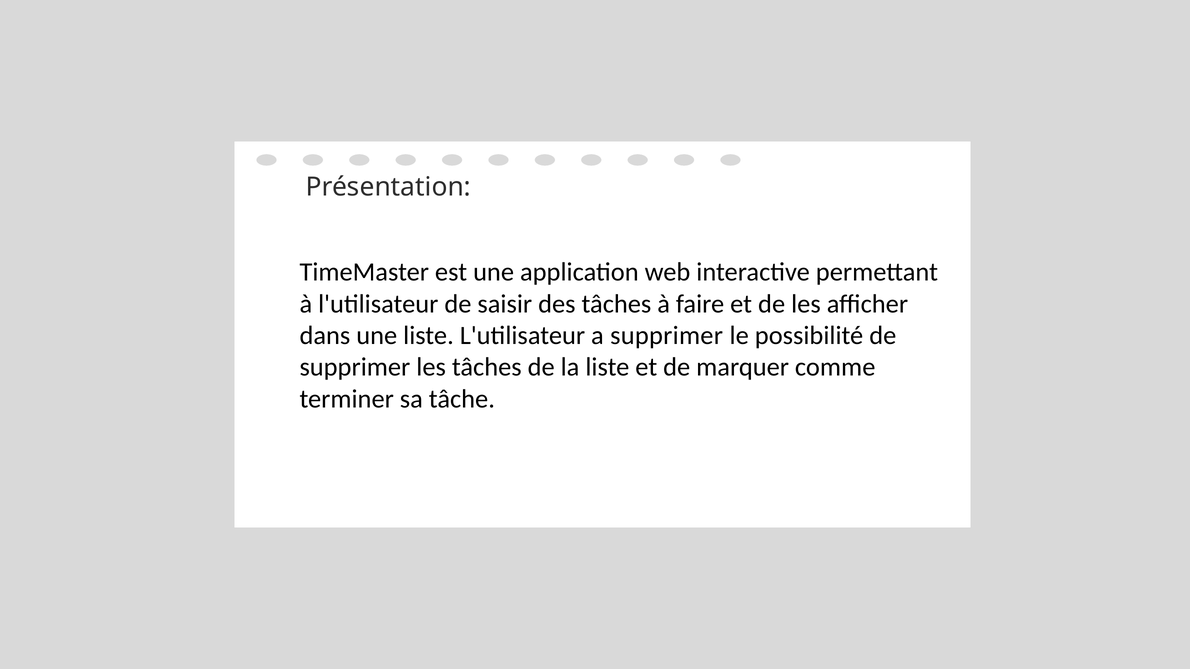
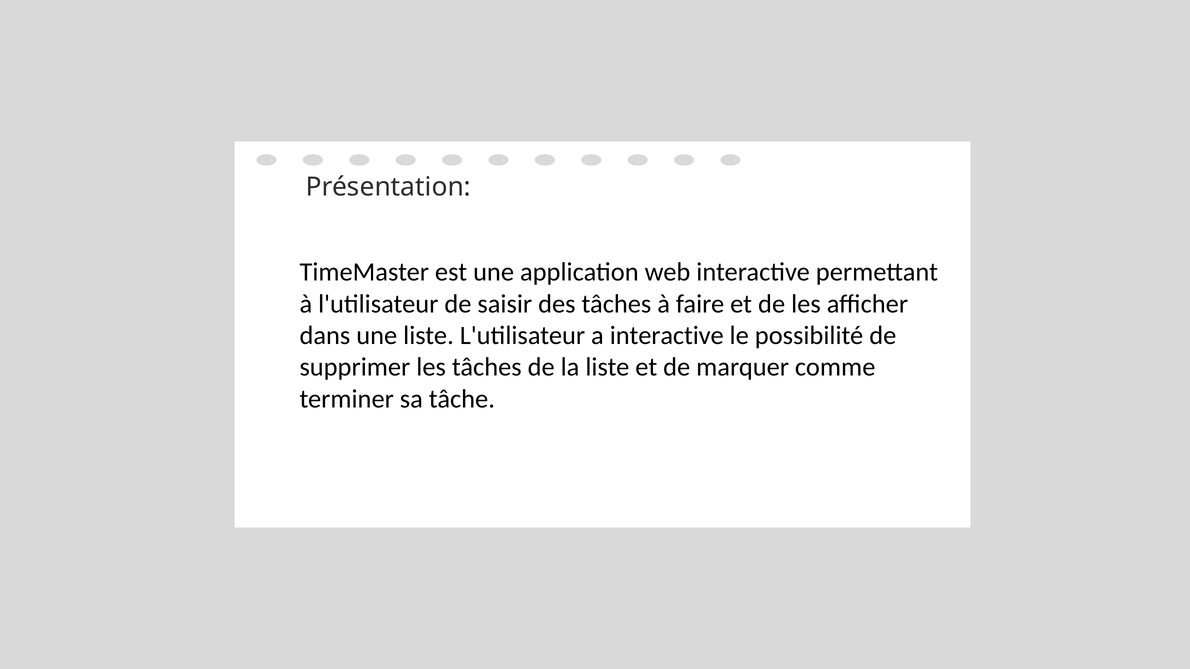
a supprimer: supprimer -> interactive (667, 336)
